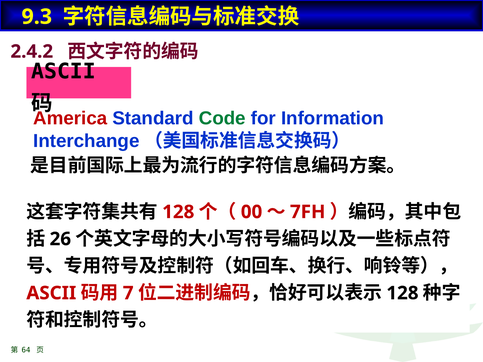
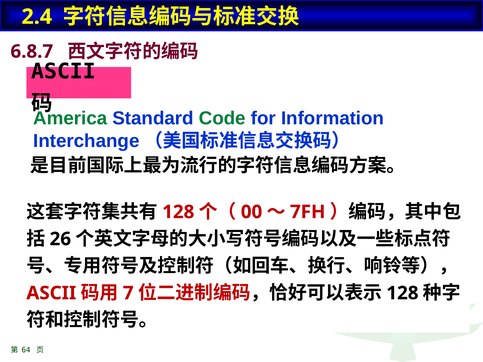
9.3: 9.3 -> 2.4 (37, 17)
2.4.2: 2.4.2 -> 6.8.7 (32, 52)
America colour: red -> green (70, 118)
